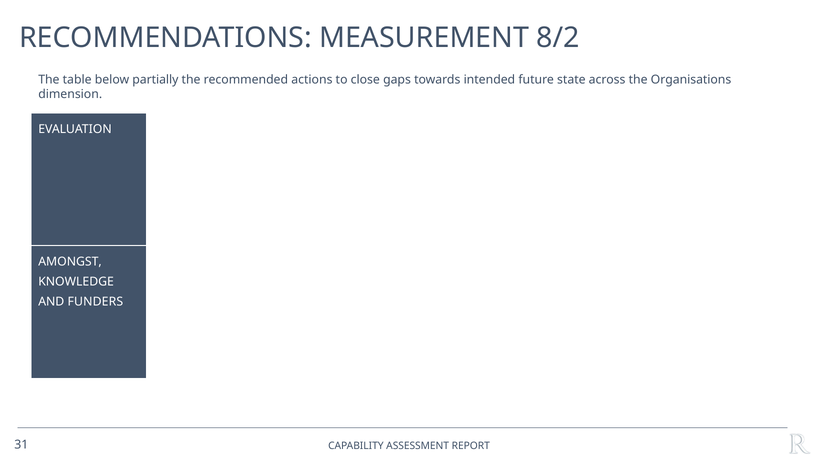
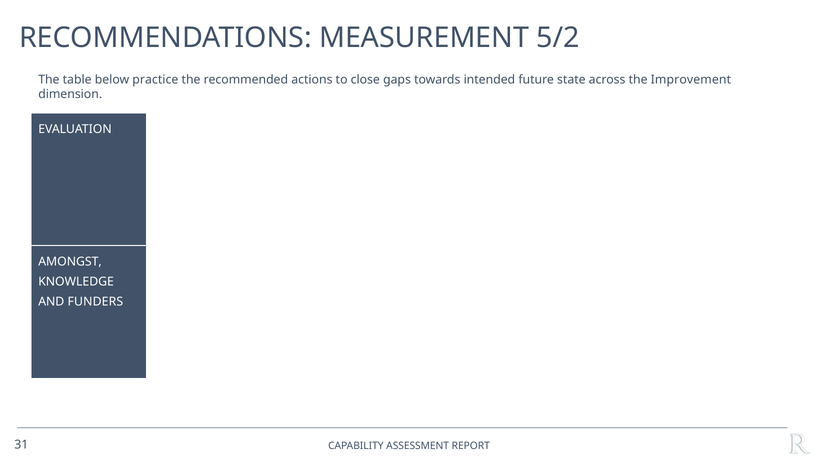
8/2: 8/2 -> 5/2 (558, 38)
partially: partially -> practice (155, 80)
Organisations: Organisations -> Improvement (691, 80)
